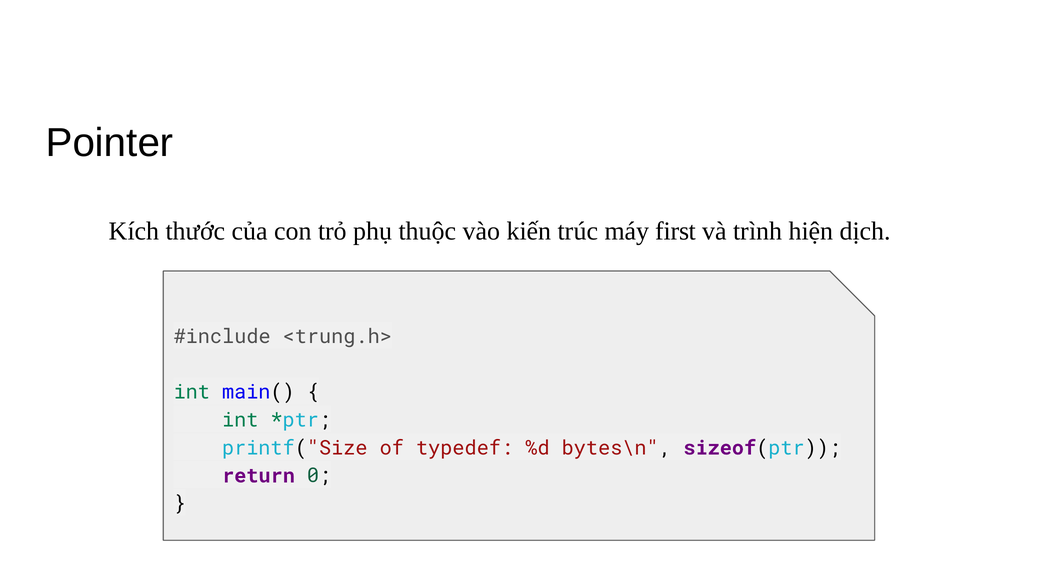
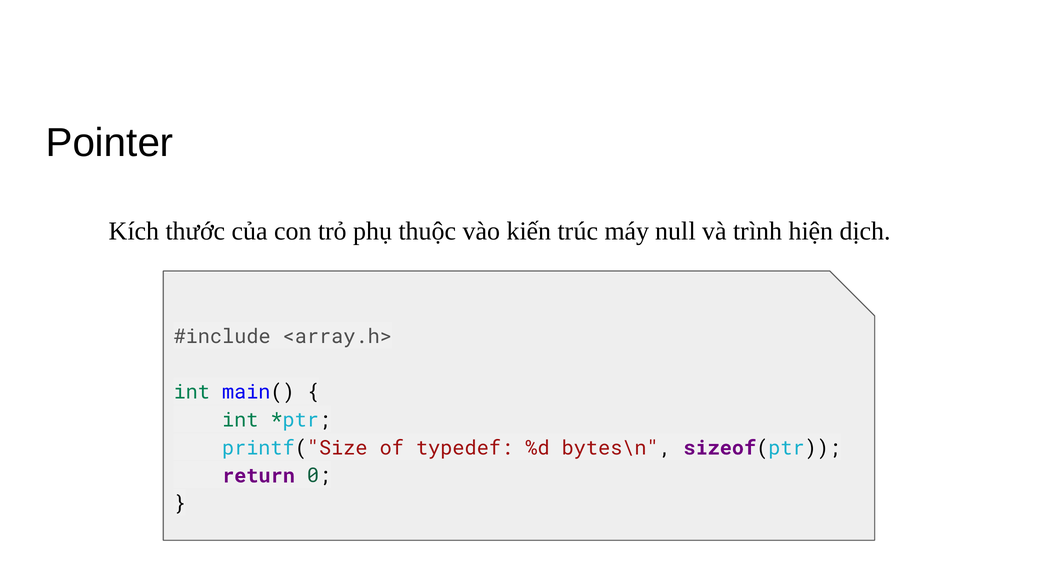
first: first -> null (676, 231)
<trung.h>: <trung.h> -> <array.h> (337, 336)
